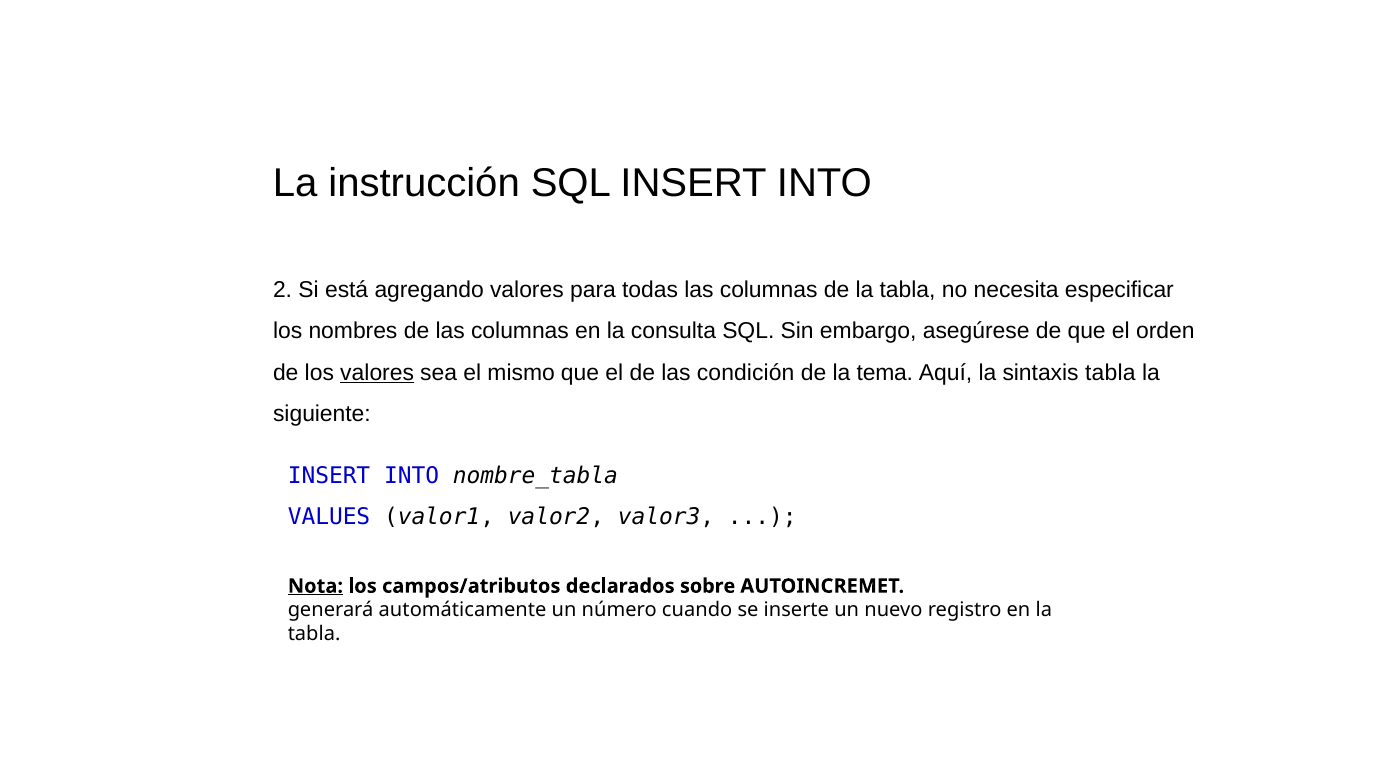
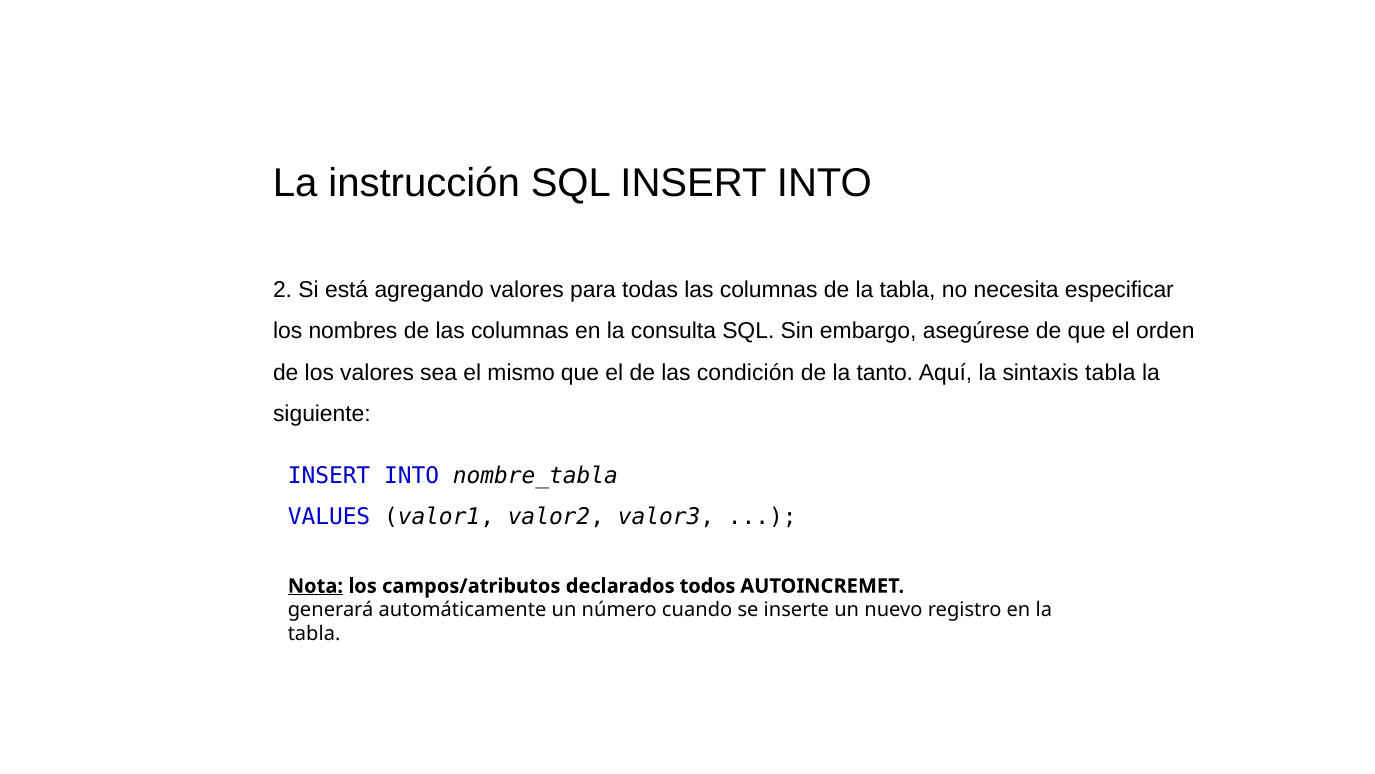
valores underline: present -> none (377, 372)
tema: tema -> tanto (885, 372)
sobre: sobre -> todos (708, 586)
